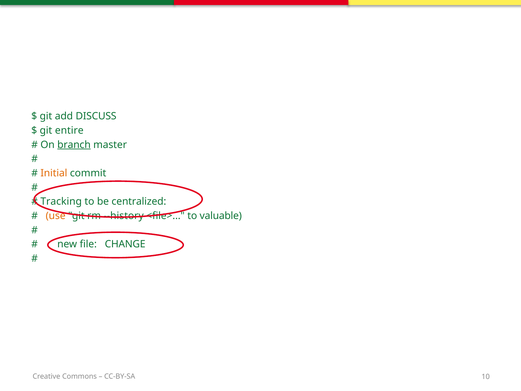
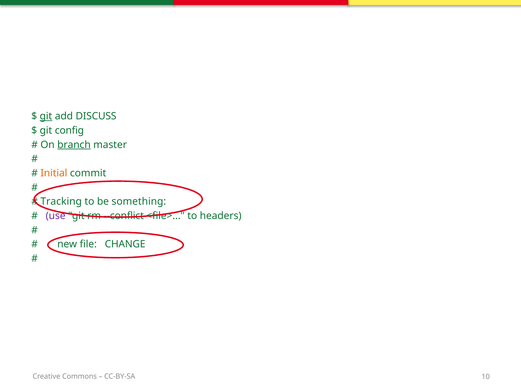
git underline: none -> present (46, 116)
entire: entire -> config (69, 130)
centralized: centralized -> something (139, 202)
use colour: orange -> purple (56, 216)
--history: --history -> --conflict (124, 216)
valuable: valuable -> headers (221, 216)
